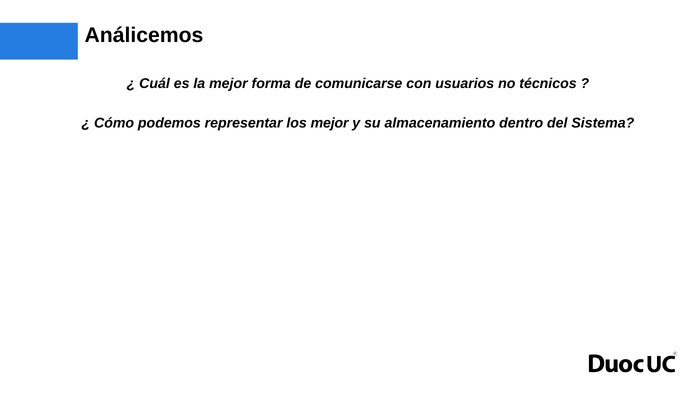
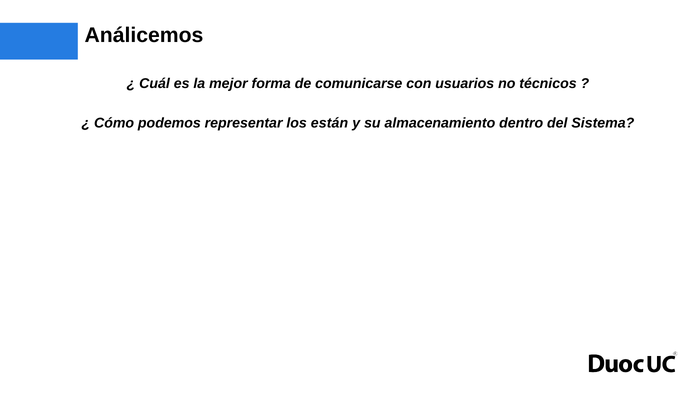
los mejor: mejor -> están (330, 123)
